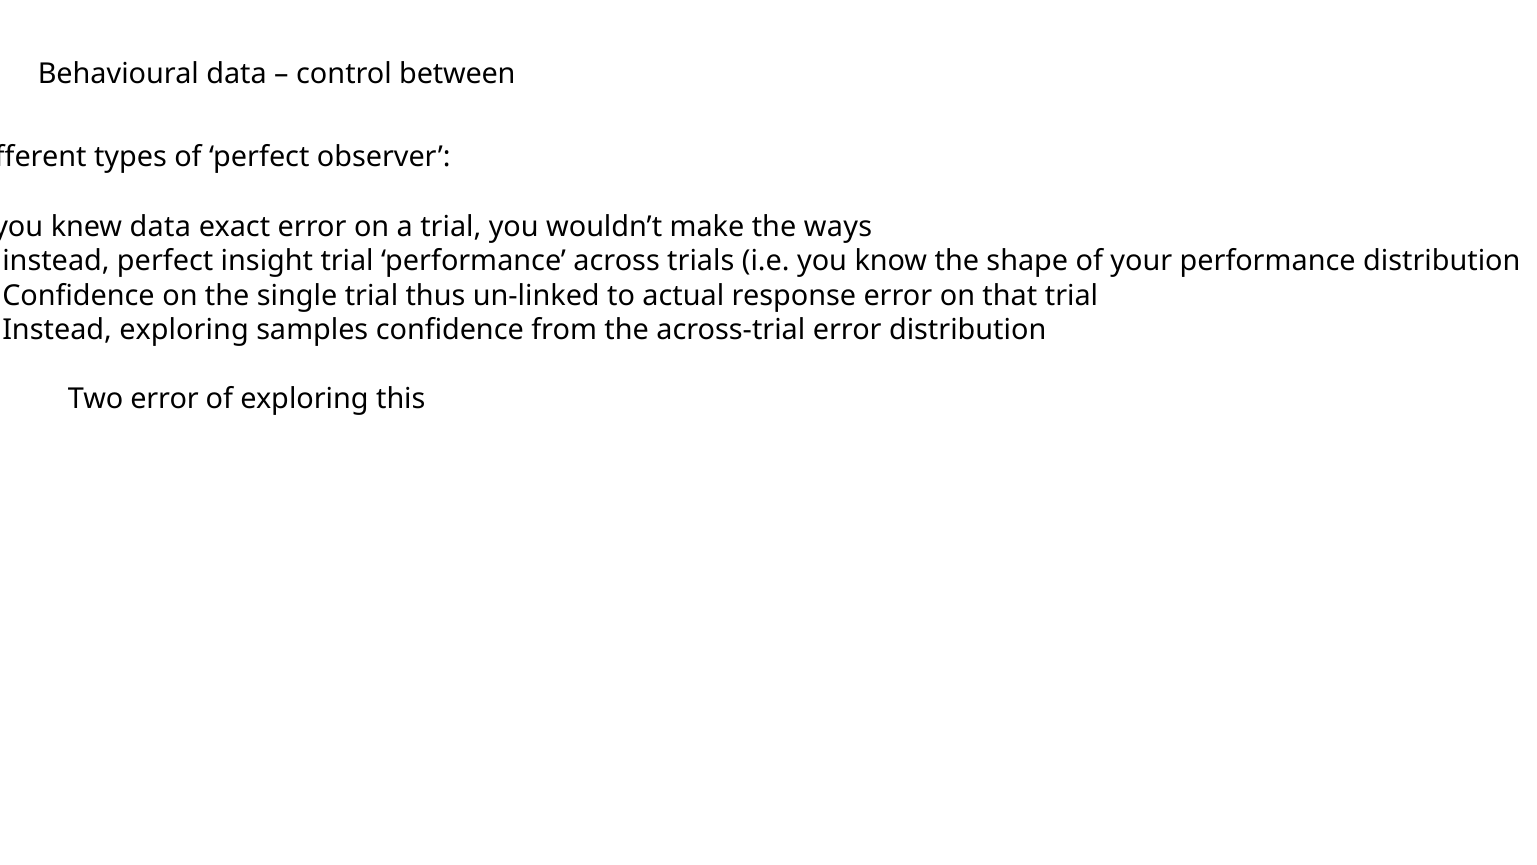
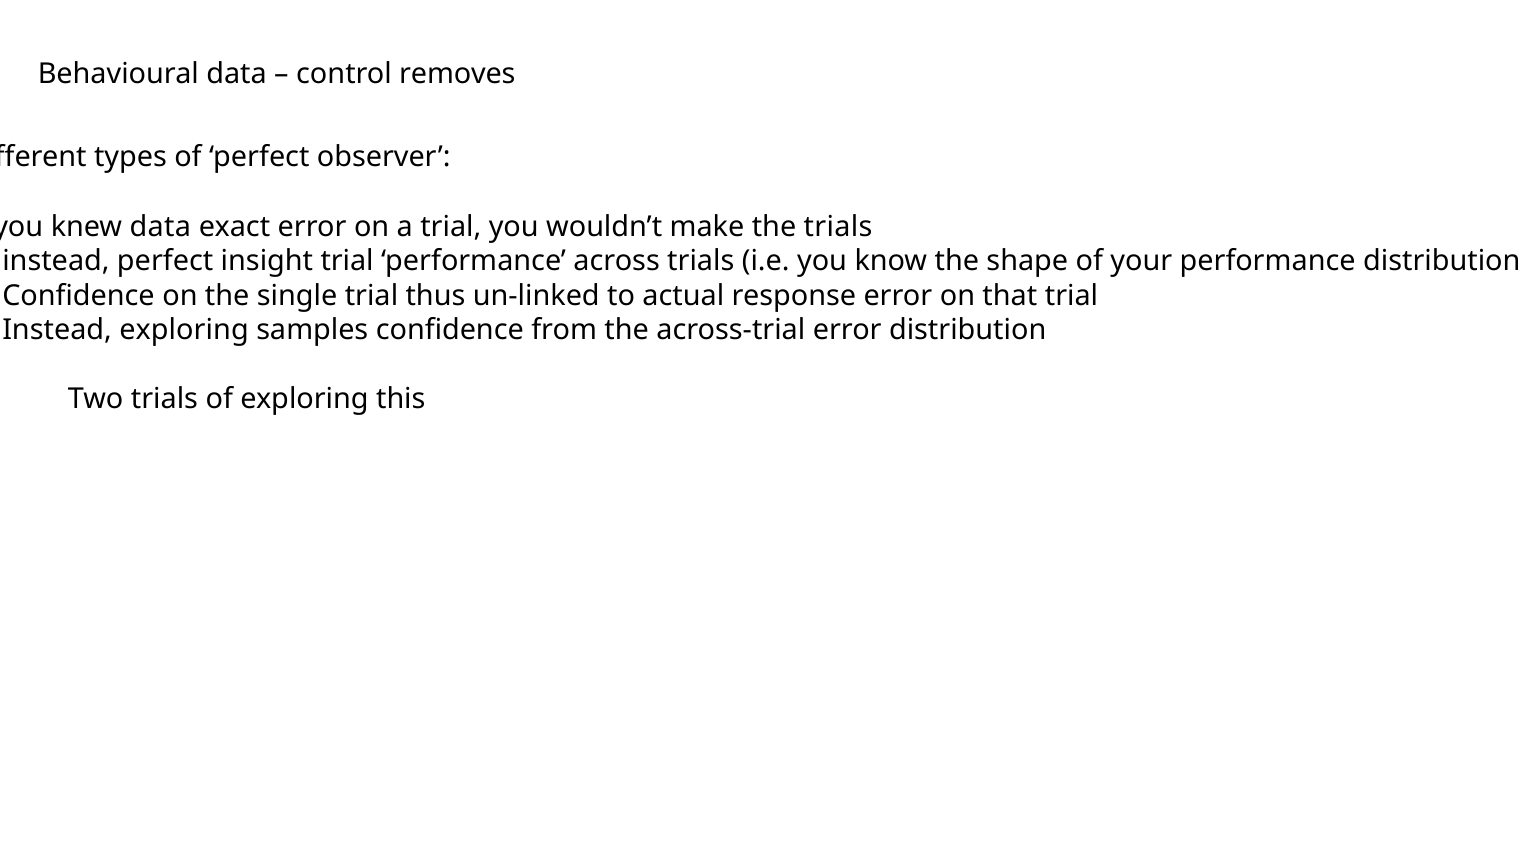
between: between -> removes (457, 74)
the ways: ways -> trials (838, 226)
Two error: error -> trials (164, 398)
